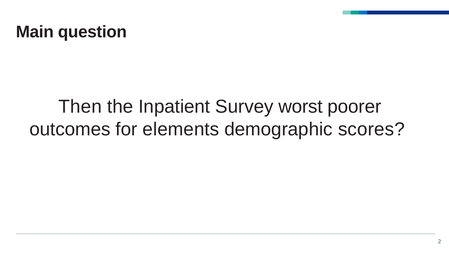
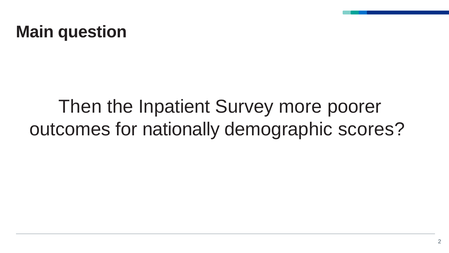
worst: worst -> more (300, 107)
elements: elements -> nationally (181, 129)
